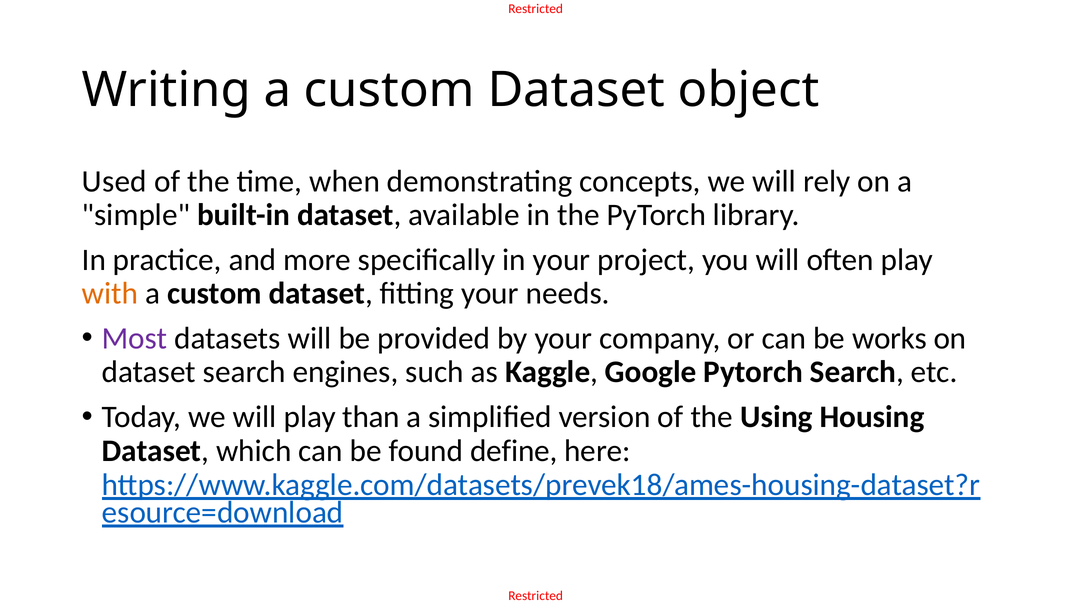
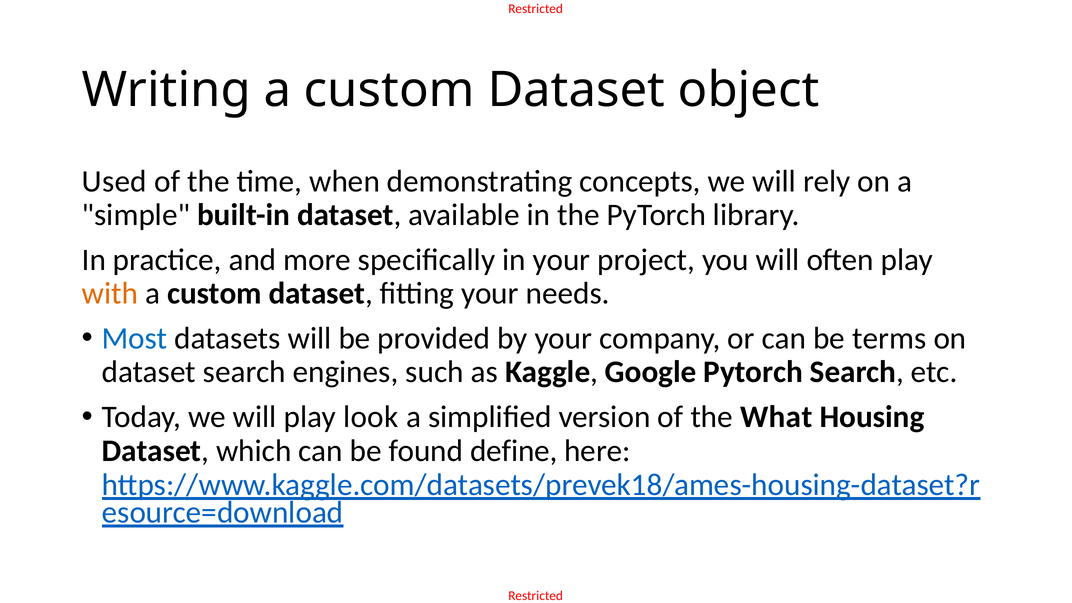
Most colour: purple -> blue (135, 338)
works: works -> terms (889, 338)
than: than -> look (371, 417)
Using: Using -> What (776, 417)
